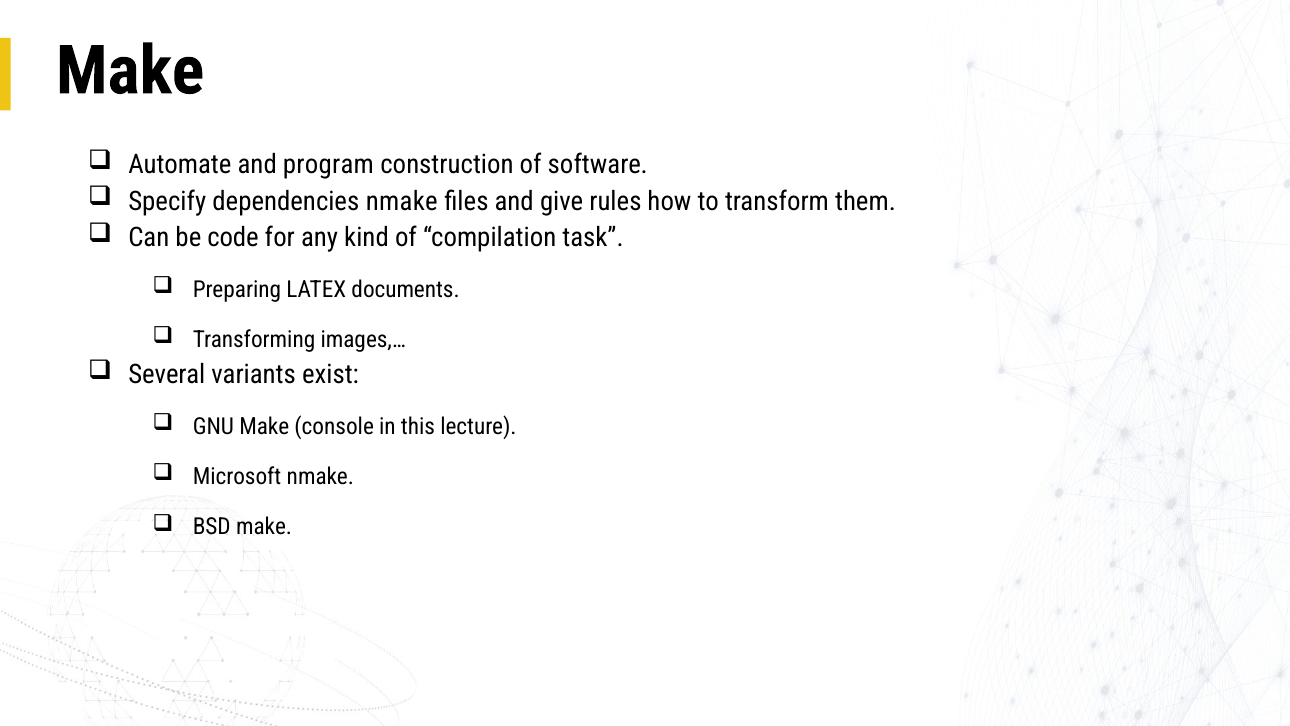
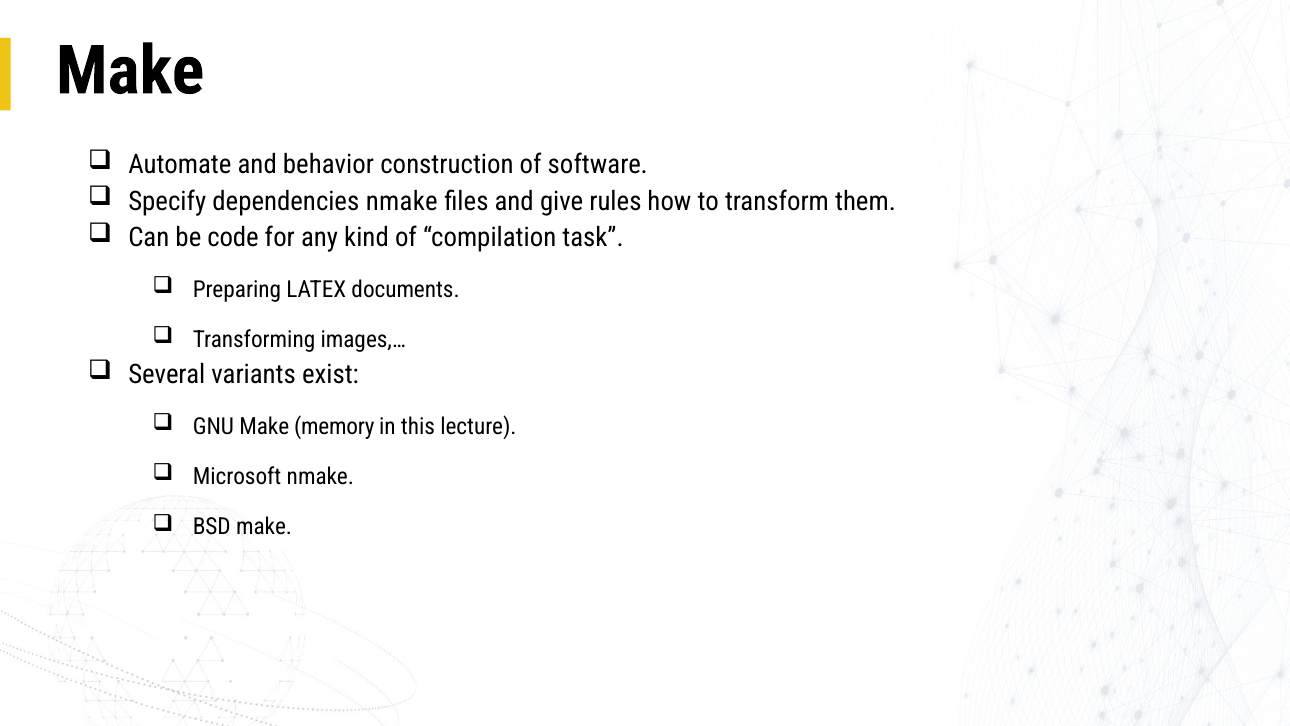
program: program -> behavior (328, 165)
console: console -> memory (334, 427)
